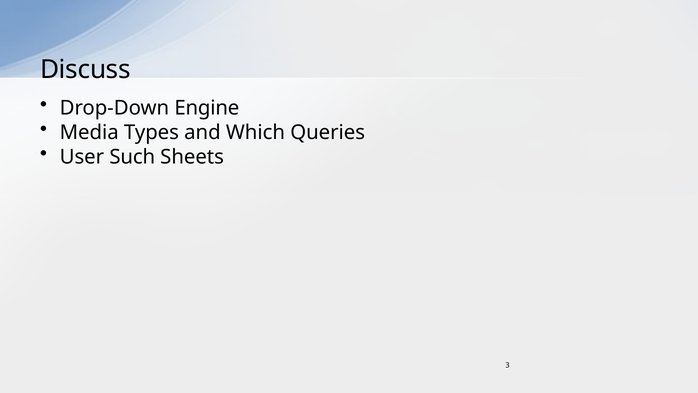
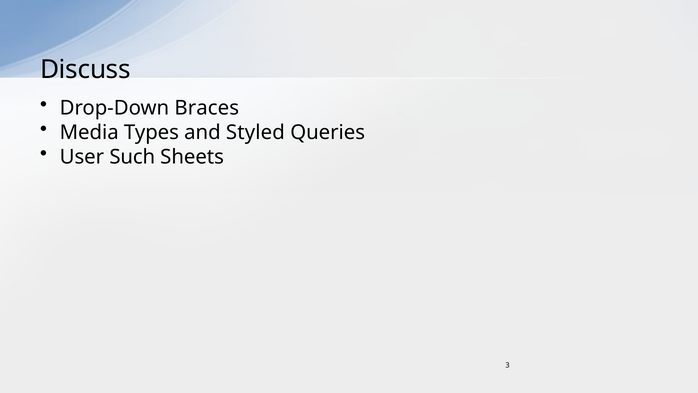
Engine: Engine -> Braces (207, 108)
Which: Which -> Styled (255, 132)
